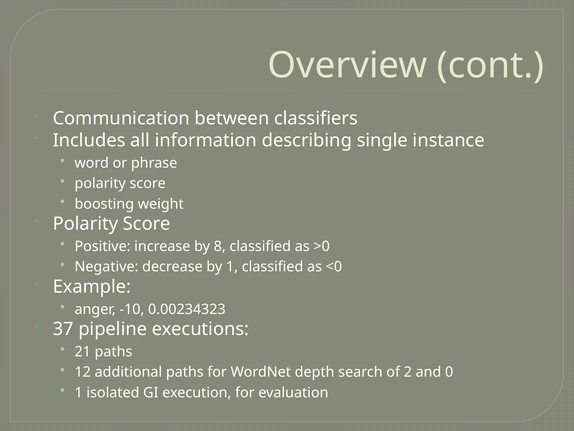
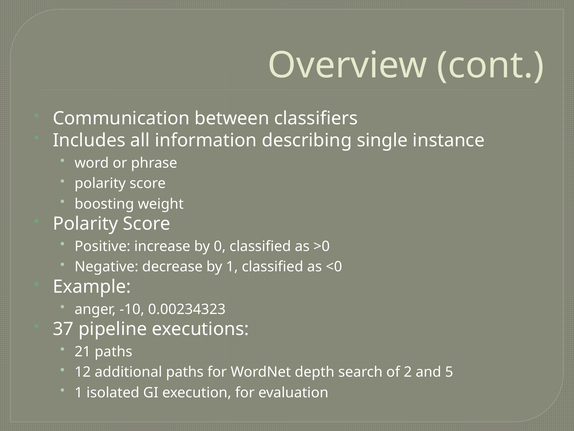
8: 8 -> 0 (220, 246)
0: 0 -> 5 (449, 372)
